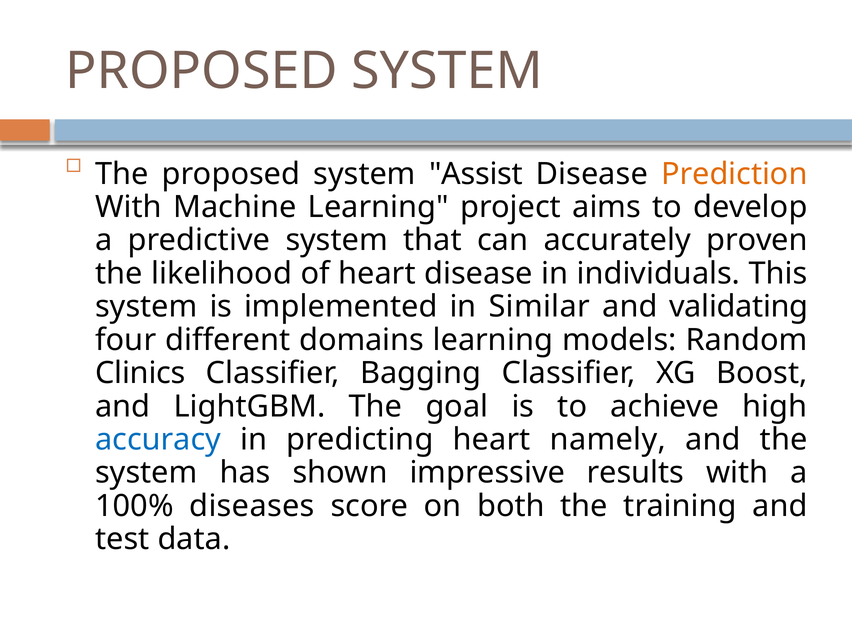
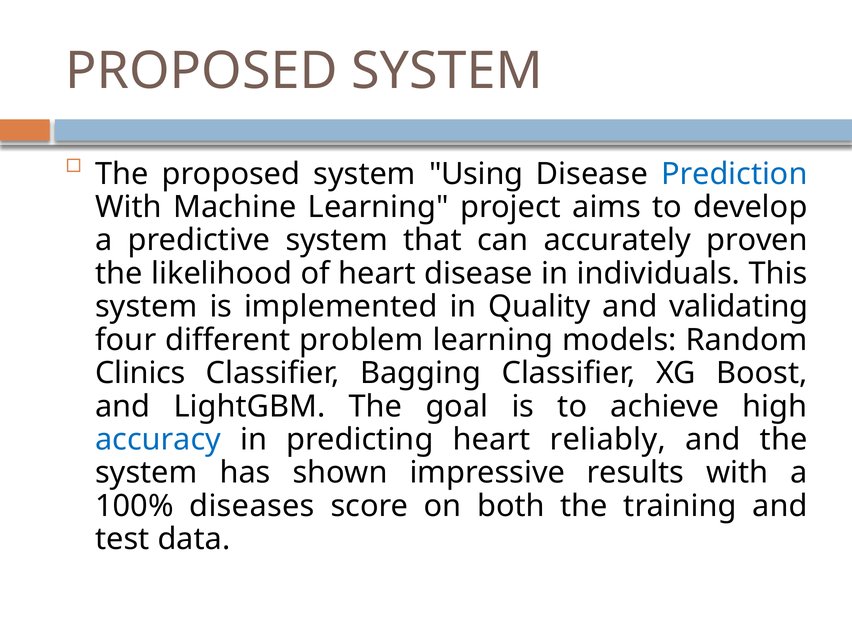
Assist: Assist -> Using (476, 174)
Prediction colour: orange -> blue (734, 174)
Similar: Similar -> Quality (540, 307)
domains: domains -> problem (361, 340)
namely: namely -> reliably (608, 440)
